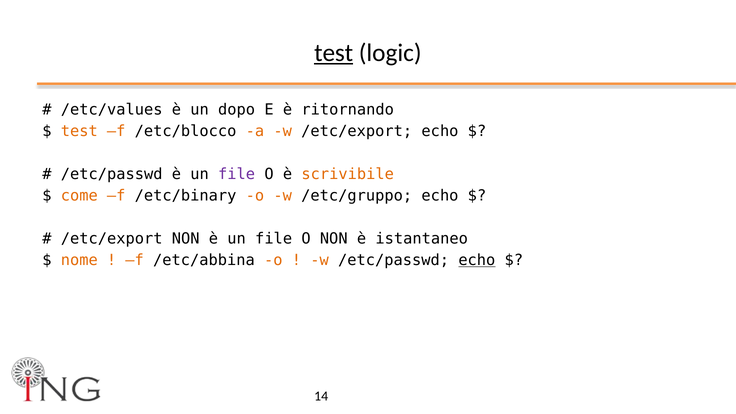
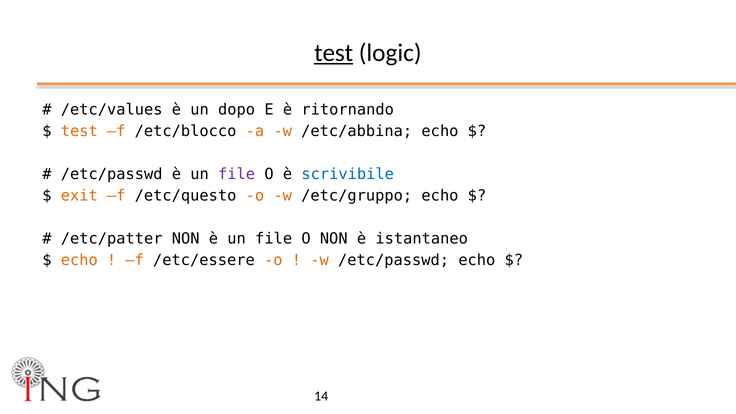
w /etc/export: /etc/export -> /etc/abbina (357, 131)
scrivibile colour: orange -> blue (348, 174)
come: come -> exit (79, 196)
/etc/binary: /etc/binary -> /etc/questo (186, 196)
/etc/export: /etc/export -> /etc/patter (112, 239)
nome: nome -> echo (79, 260)
/etc/abbina: /etc/abbina -> /etc/essere (204, 260)
echo underline: present -> none (477, 260)
